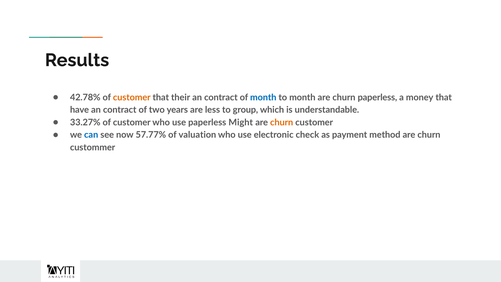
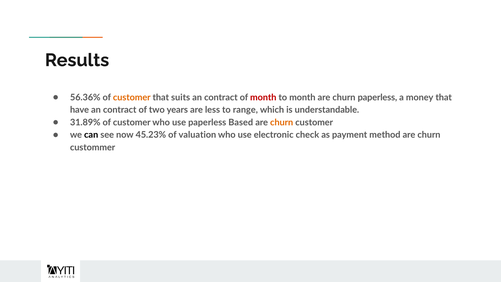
42.78%: 42.78% -> 56.36% (85, 97)
their: their -> suits (181, 97)
month colour: blue -> red (263, 97)
group: group -> range (245, 110)
33.27%: 33.27% -> 31.89% (85, 122)
Might: Might -> Based (241, 122)
can colour: blue -> black (91, 135)
57.77%: 57.77% -> 45.23% (151, 135)
